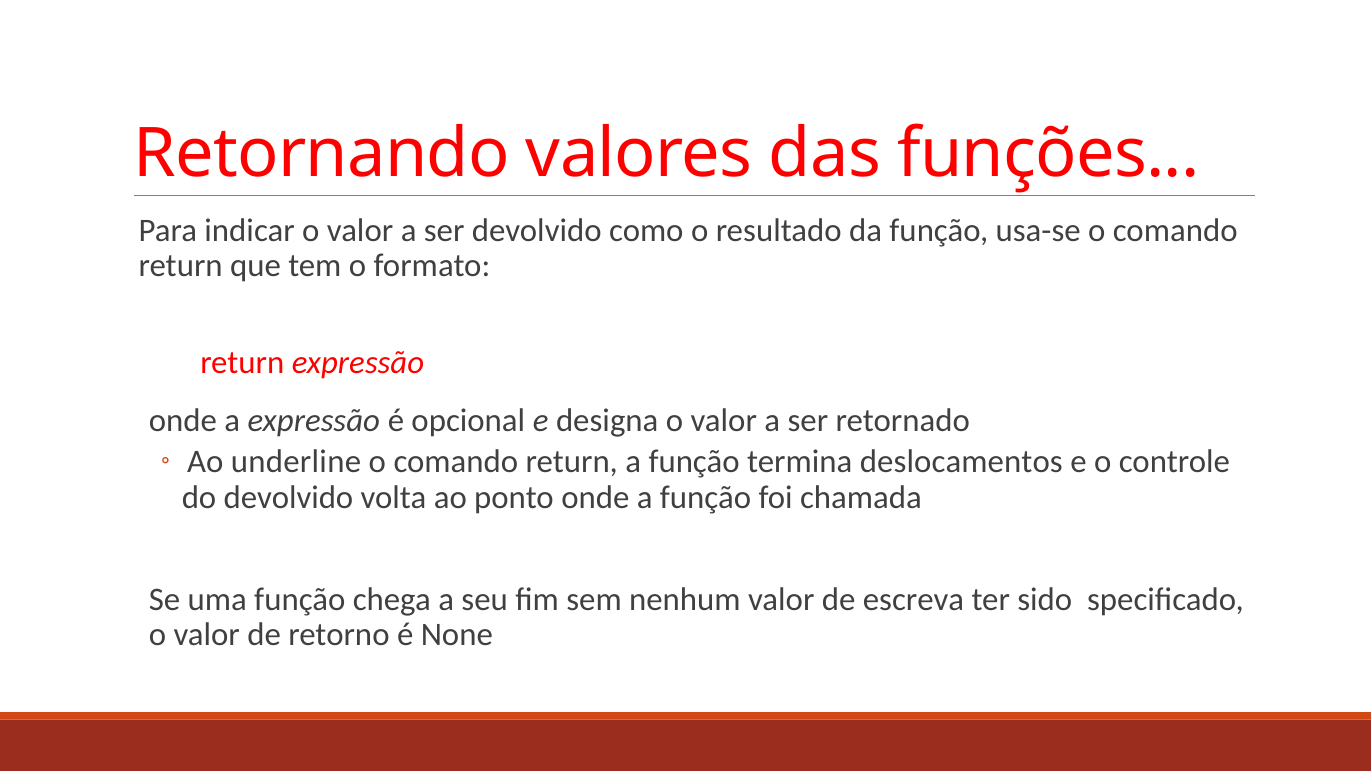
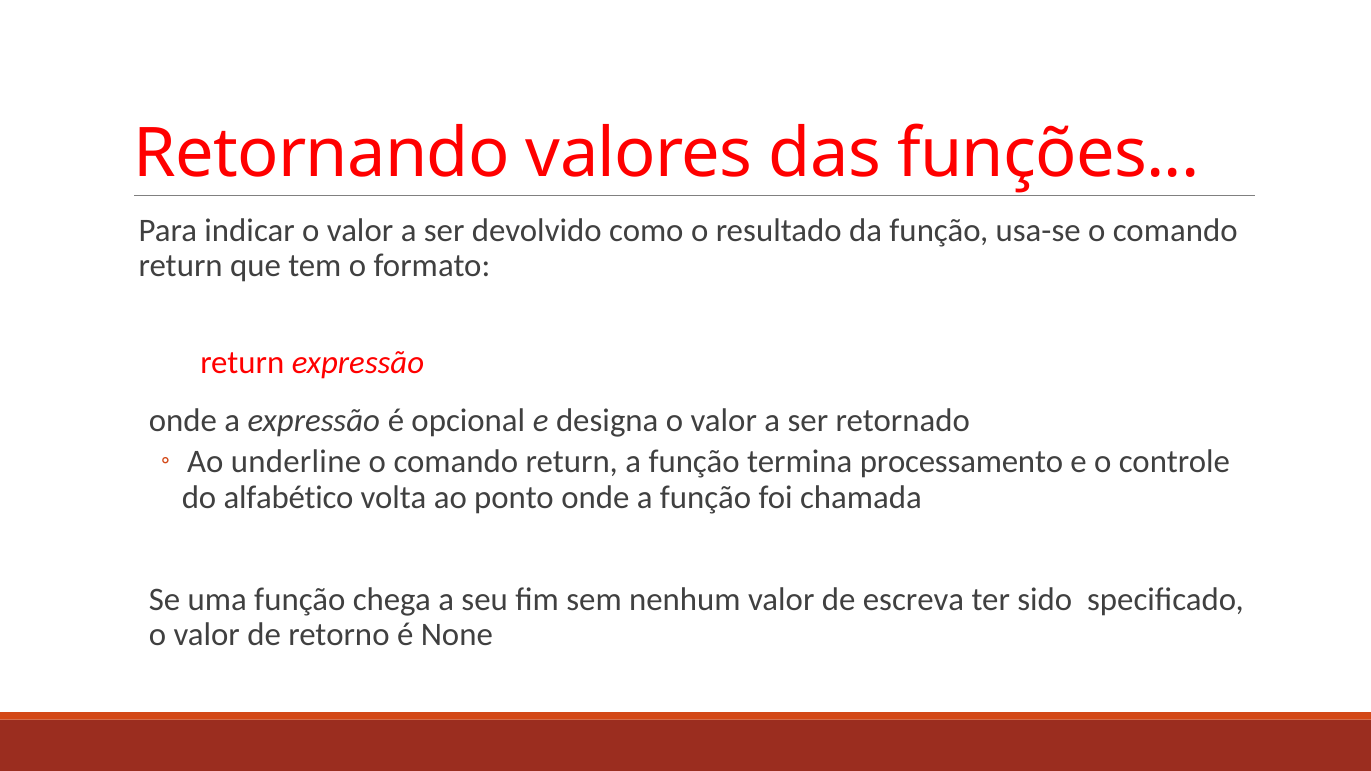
deslocamentos: deslocamentos -> processamento (961, 462)
do devolvido: devolvido -> alfabético (289, 497)
